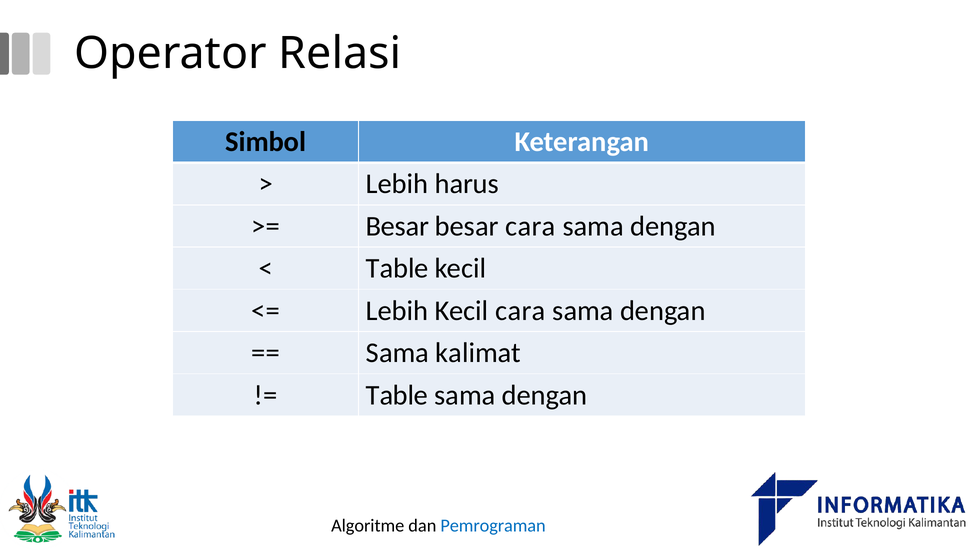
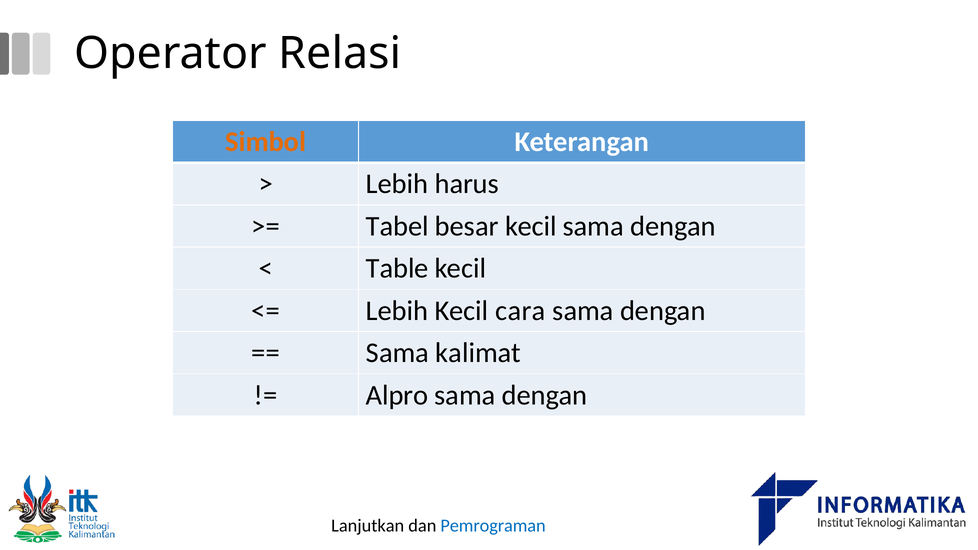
Simbol colour: black -> orange (266, 142)
Besar: Besar -> Tabel (397, 226)
besar cara: cara -> kecil (531, 226)
Table: Table -> Alpro (397, 395)
Algoritme: Algoritme -> Lanjutkan (368, 526)
